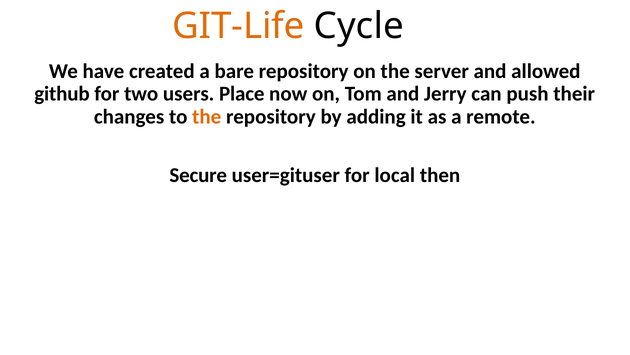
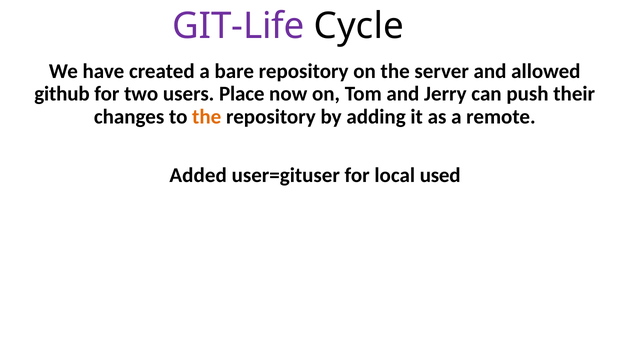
GIT-Life colour: orange -> purple (239, 26)
Secure: Secure -> Added (198, 175)
then: then -> used (440, 175)
